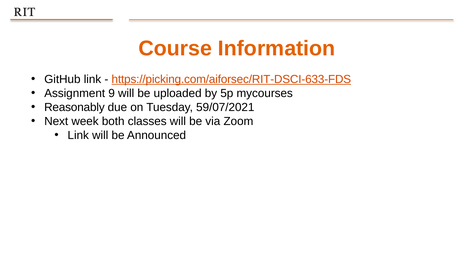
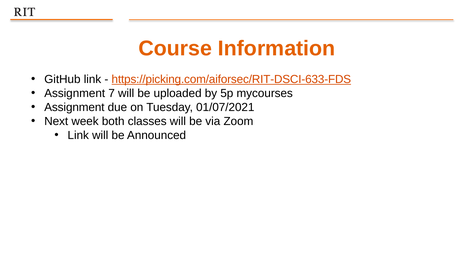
9: 9 -> 7 (112, 93)
Reasonably: Reasonably -> Assignment (74, 107)
59/07/2021: 59/07/2021 -> 01/07/2021 (225, 107)
